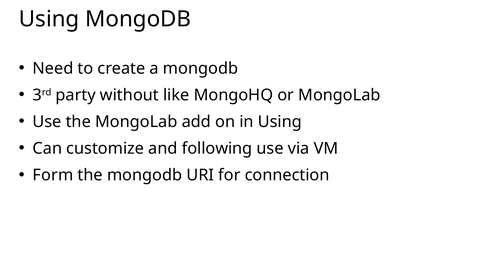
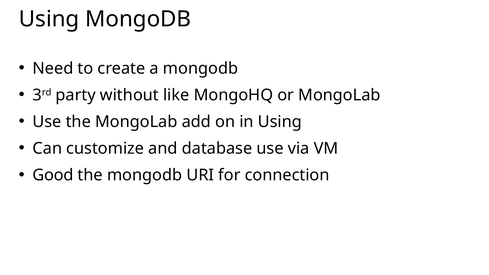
following: following -> database (217, 148)
Form: Form -> Good (53, 175)
